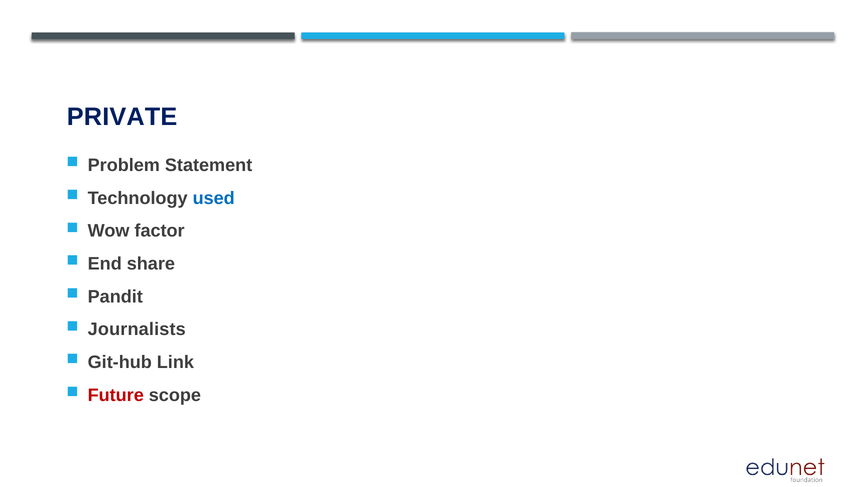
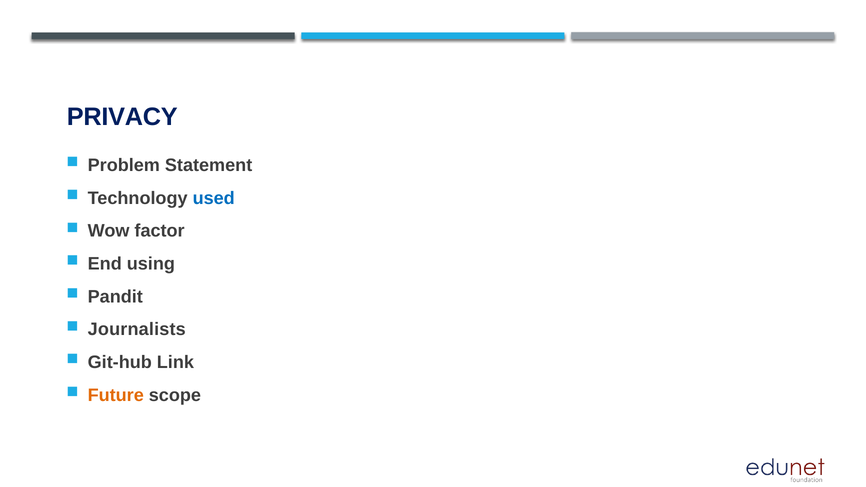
PRIVATE: PRIVATE -> PRIVACY (122, 117)
share: share -> using (151, 264)
Future colour: red -> orange (116, 395)
